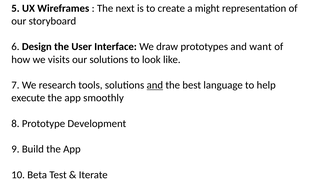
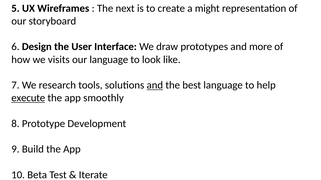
want: want -> more (261, 47)
our solutions: solutions -> language (109, 60)
execute underline: none -> present (28, 98)
